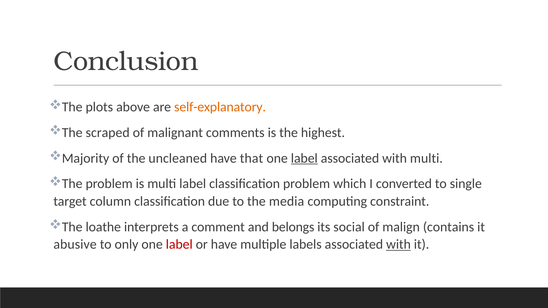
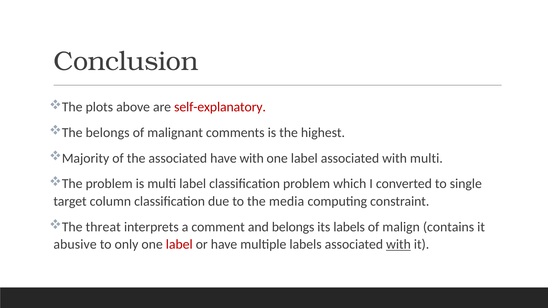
self-explanatory colour: orange -> red (220, 107)
The scraped: scraped -> belongs (108, 133)
the uncleaned: uncleaned -> associated (178, 158)
have that: that -> with (252, 158)
label underline: present -> none (304, 158)
loathe: loathe -> threat (103, 227)
its social: social -> labels (349, 227)
